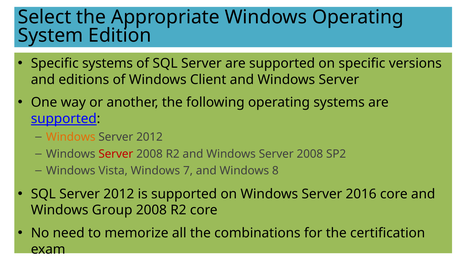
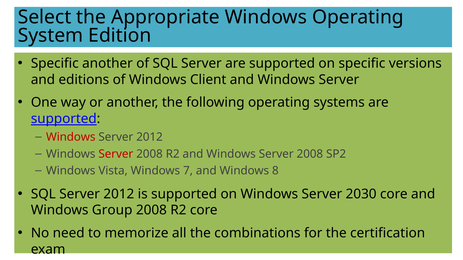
Specific systems: systems -> another (107, 63)
Windows colour: orange -> red (71, 137)
2016: 2016 -> 2030 (361, 194)
